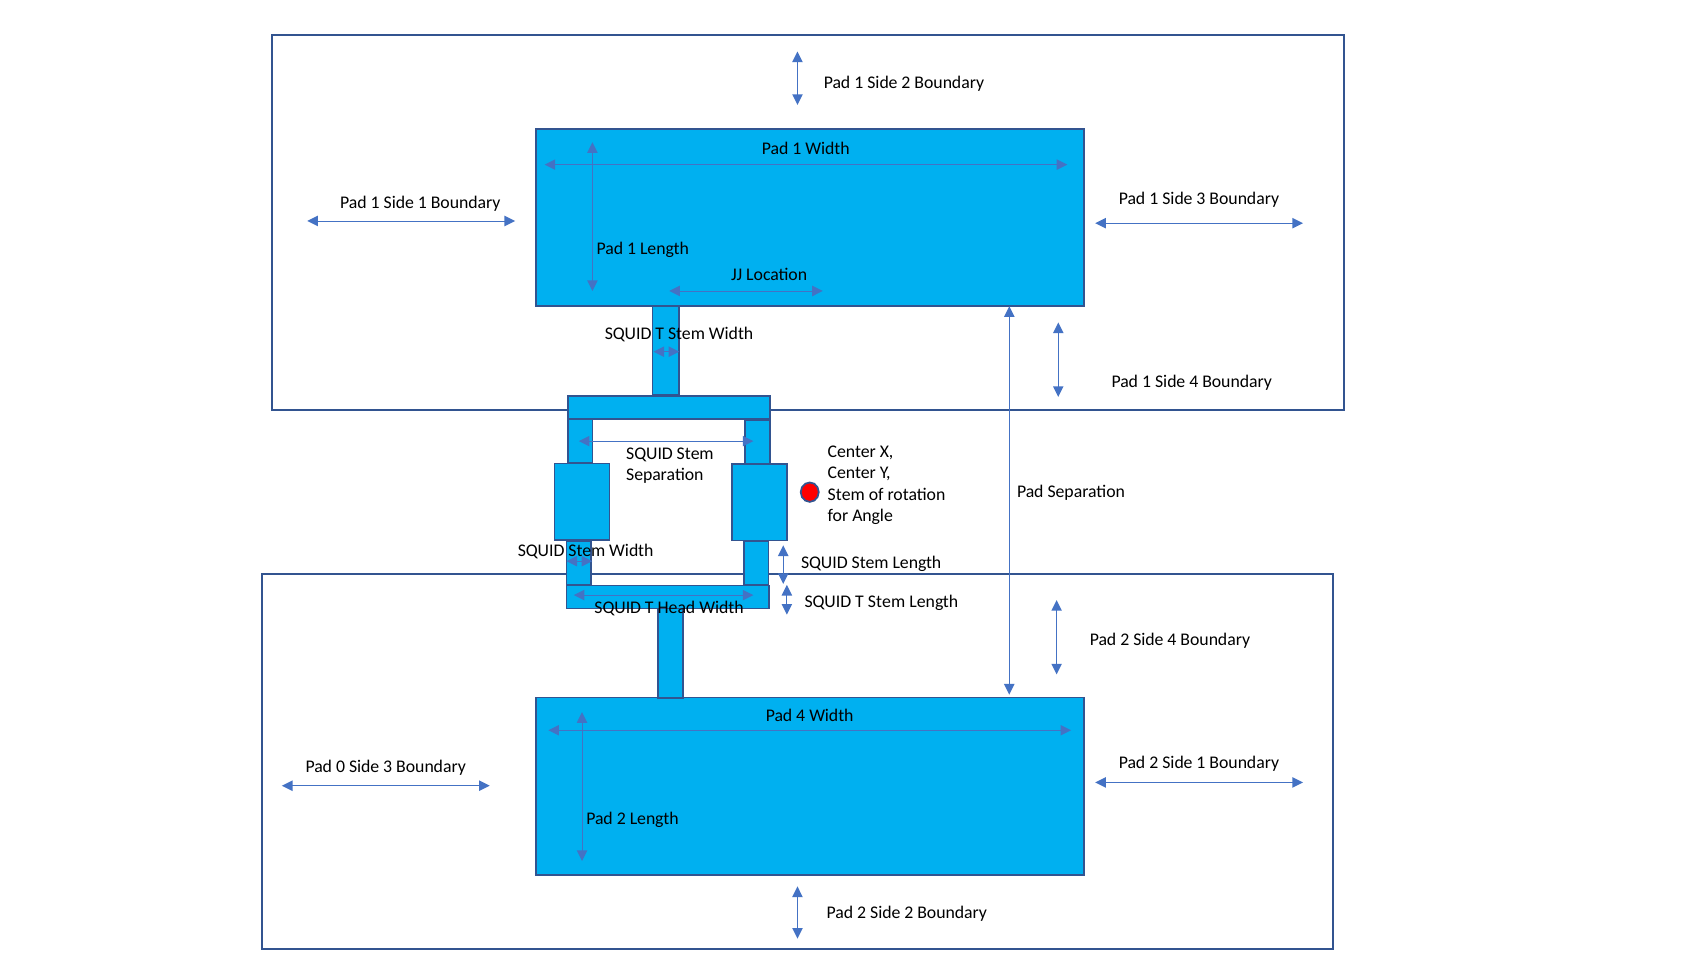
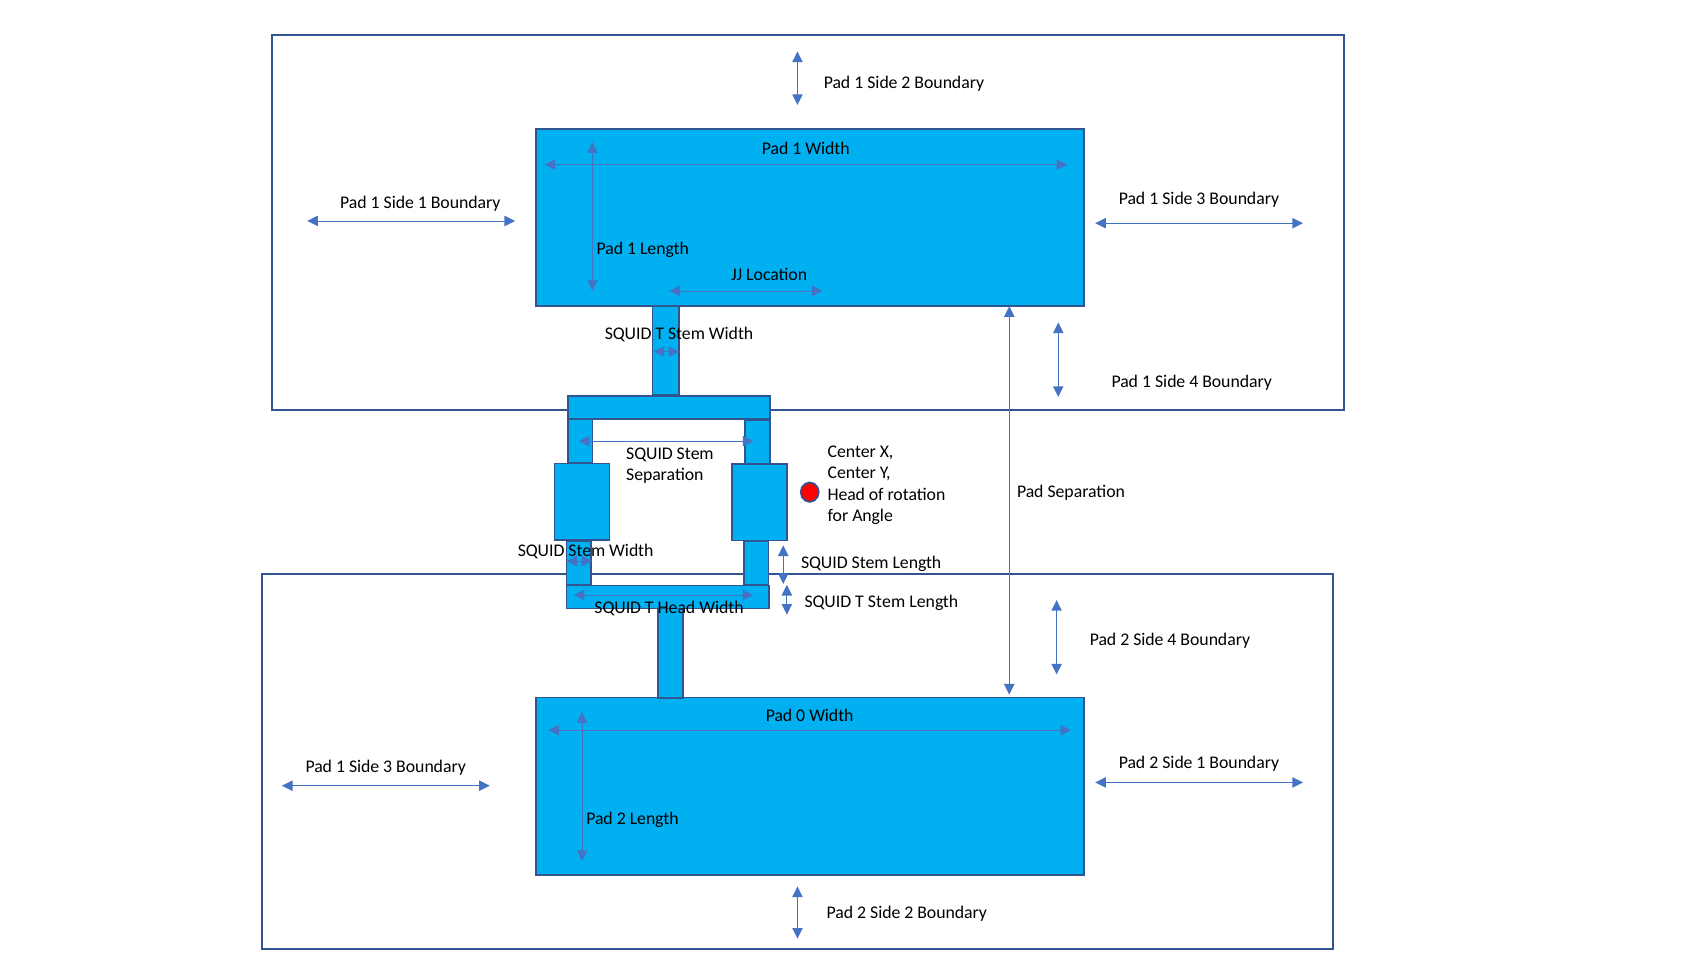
Stem: Stem -> Head (846, 494)
Pad 4: 4 -> 0 (801, 715)
0: 0 -> 1 (341, 766)
